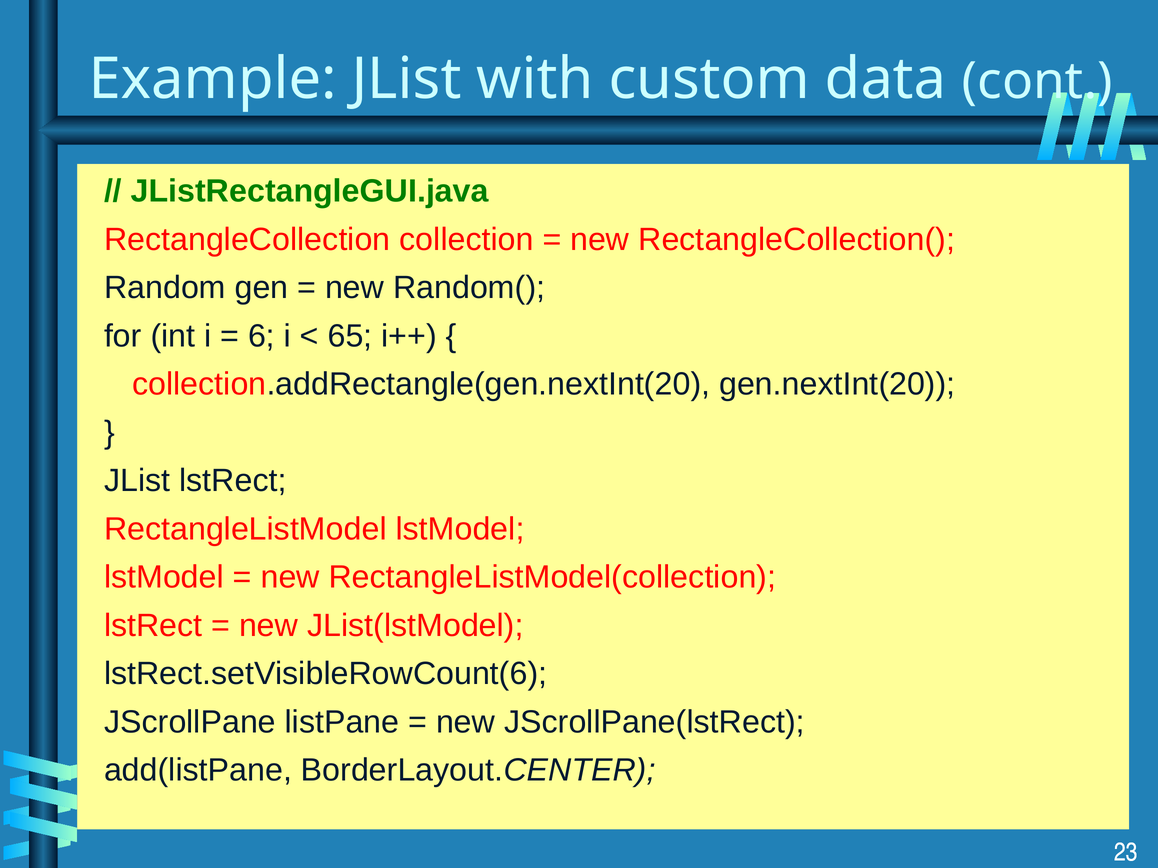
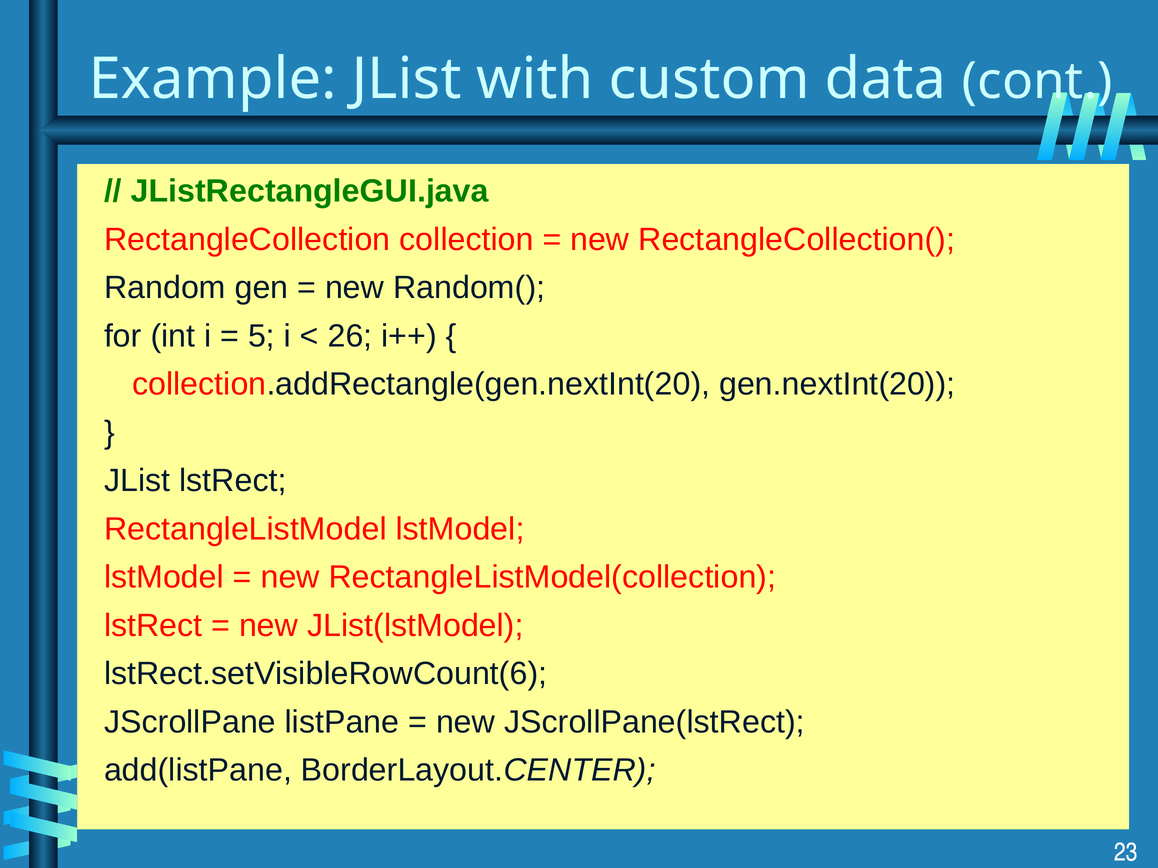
6: 6 -> 5 (261, 336)
65: 65 -> 26 (350, 336)
